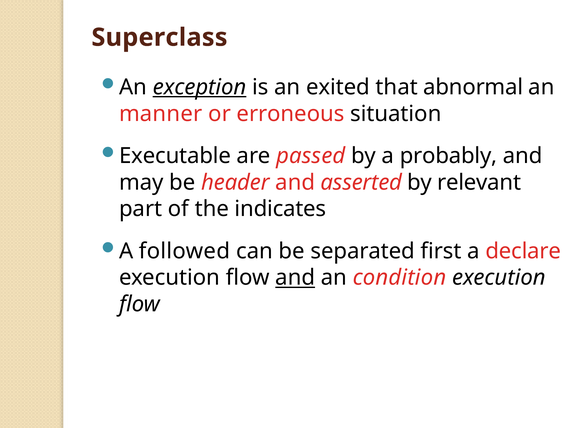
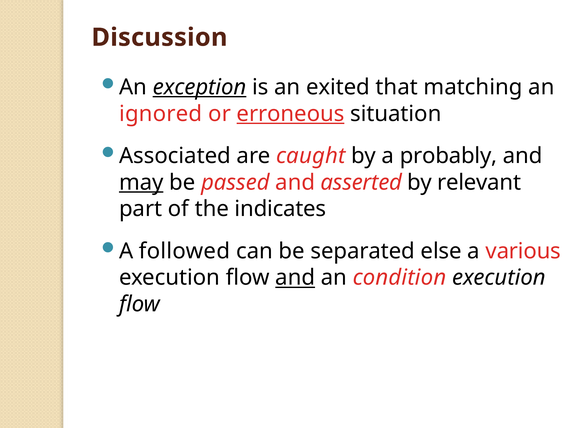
Superclass: Superclass -> Discussion (159, 37)
abnormal: abnormal -> matching (473, 87)
manner: manner -> ignored (161, 114)
erroneous underline: none -> present (291, 114)
Executable: Executable -> Associated (175, 156)
passed: passed -> caught (311, 156)
may underline: none -> present (141, 183)
header: header -> passed (235, 183)
first: first -> else (441, 251)
declare: declare -> various (523, 251)
